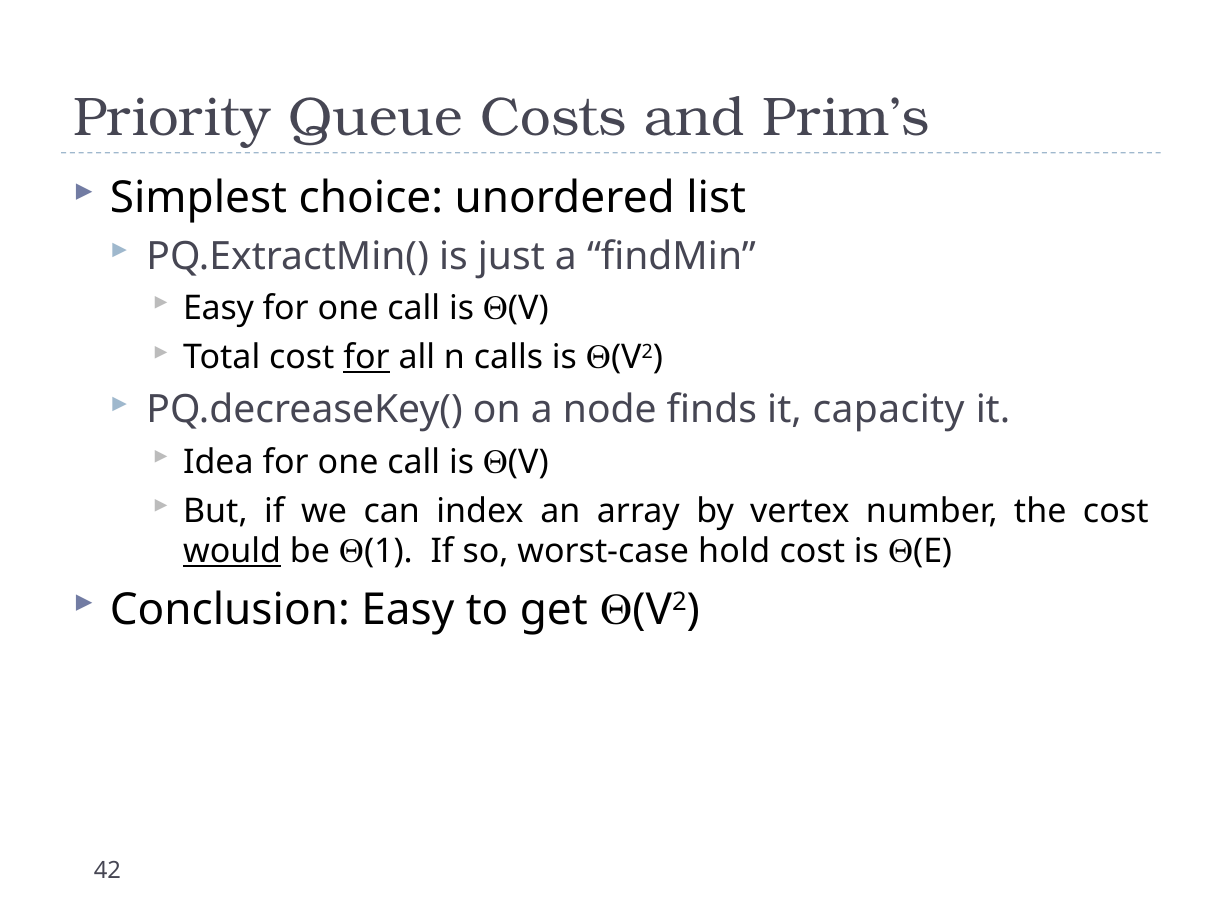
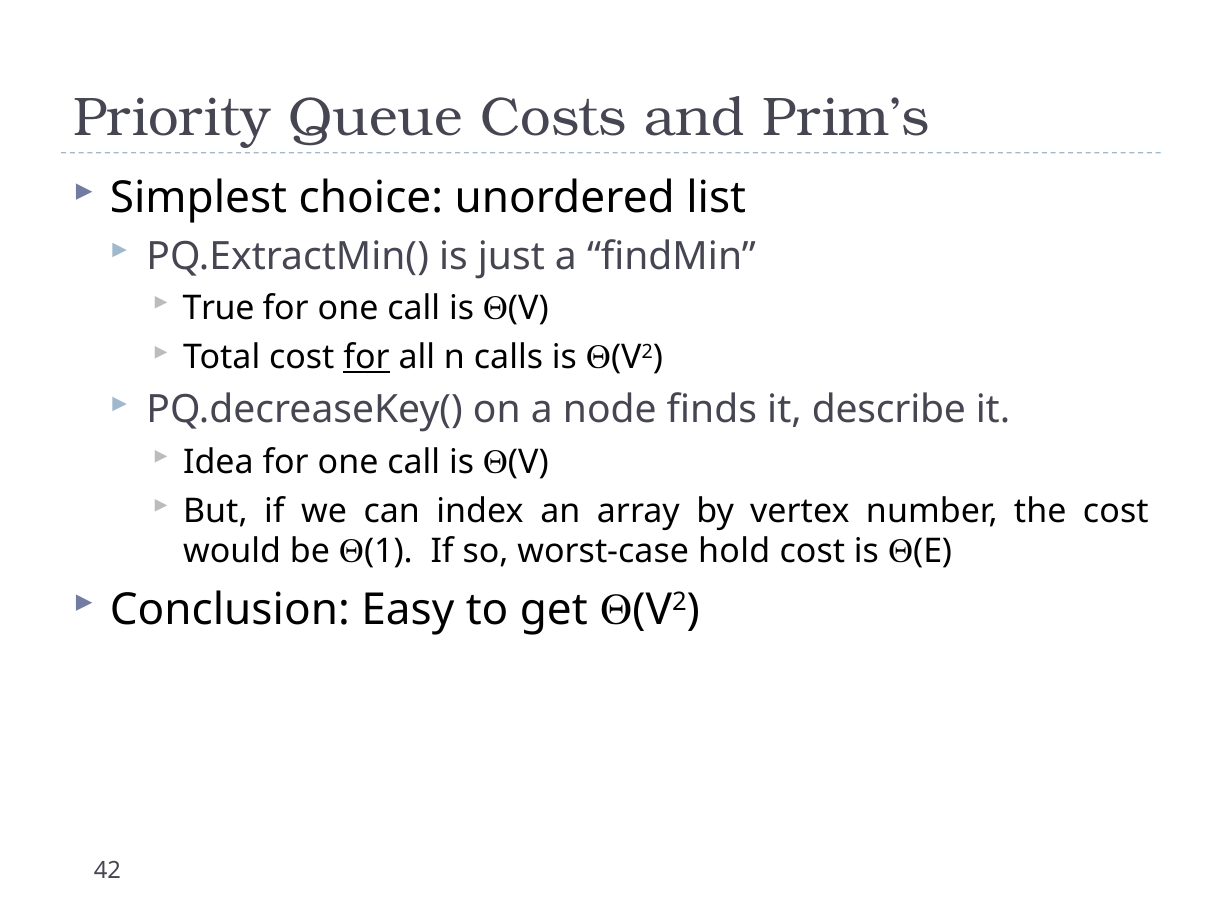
Easy: Easy -> True (219, 308)
capacity: capacity -> describe (889, 410)
would underline: present -> none (232, 552)
